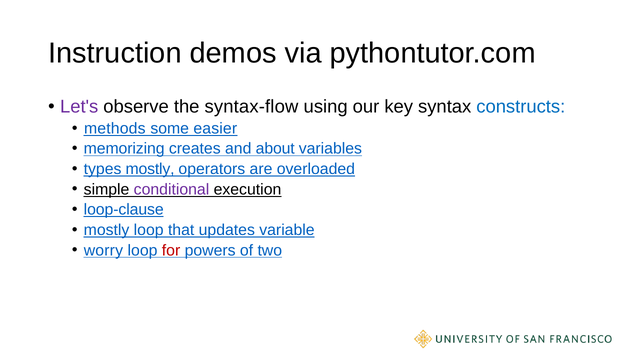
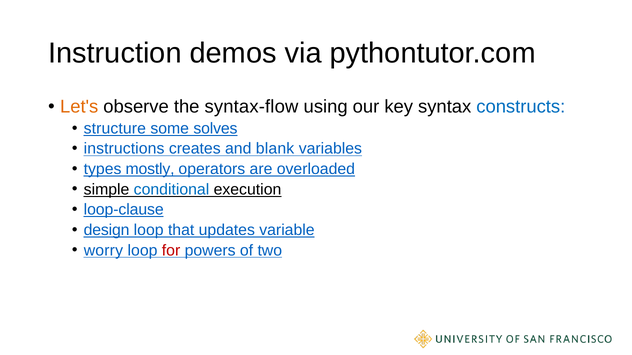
Let's colour: purple -> orange (79, 107)
methods: methods -> structure (115, 129)
easier: easier -> solves (215, 129)
memorizing: memorizing -> instructions (124, 149)
about: about -> blank (275, 149)
conditional colour: purple -> blue (172, 190)
mostly: mostly -> design (107, 230)
